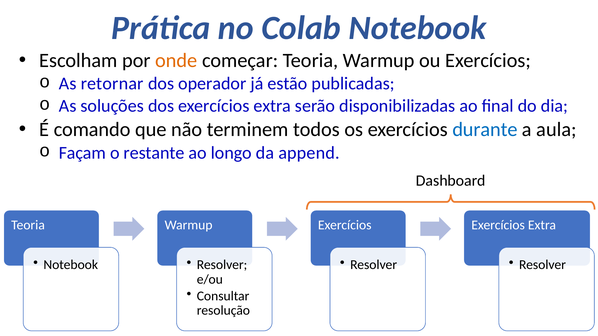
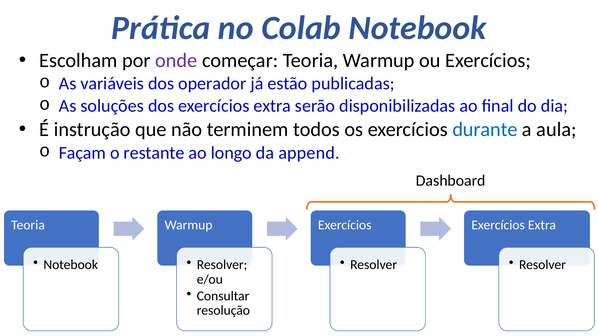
onde colour: orange -> purple (176, 61)
retornar: retornar -> variáveis (112, 84)
comando: comando -> instrução (92, 130)
